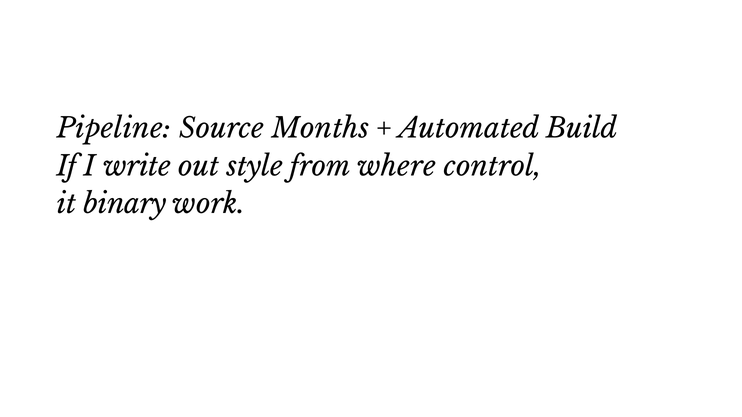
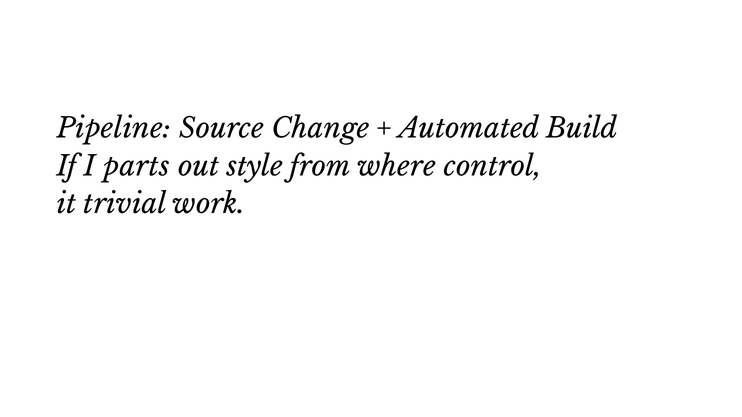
Months: Months -> Change (321, 129)
write: write -> parts (137, 167)
binary: binary -> trivial (125, 204)
